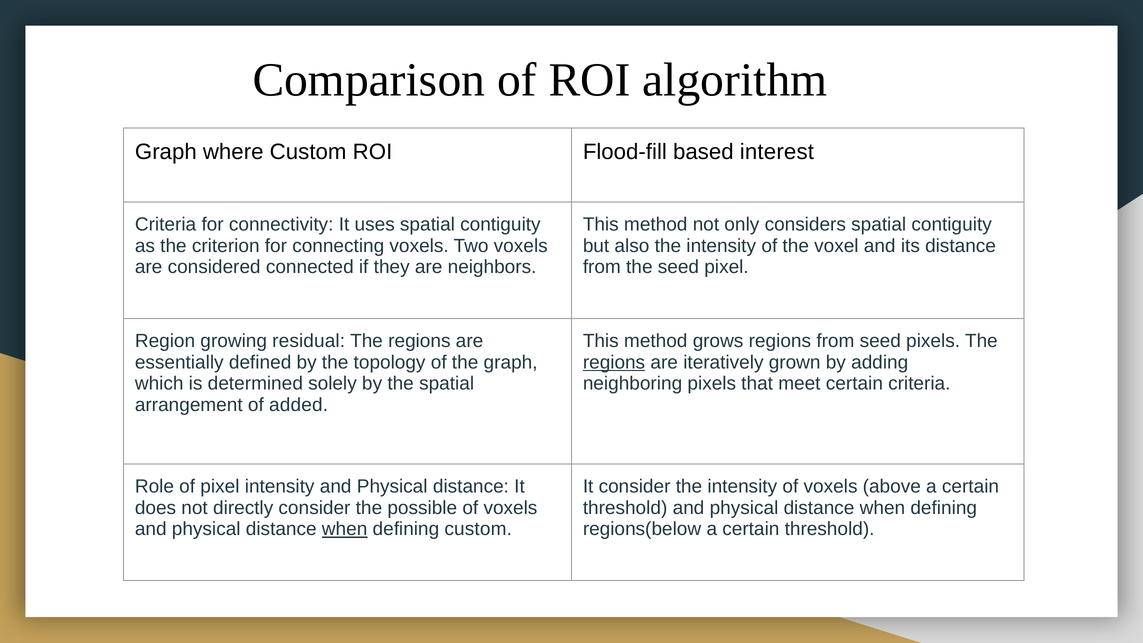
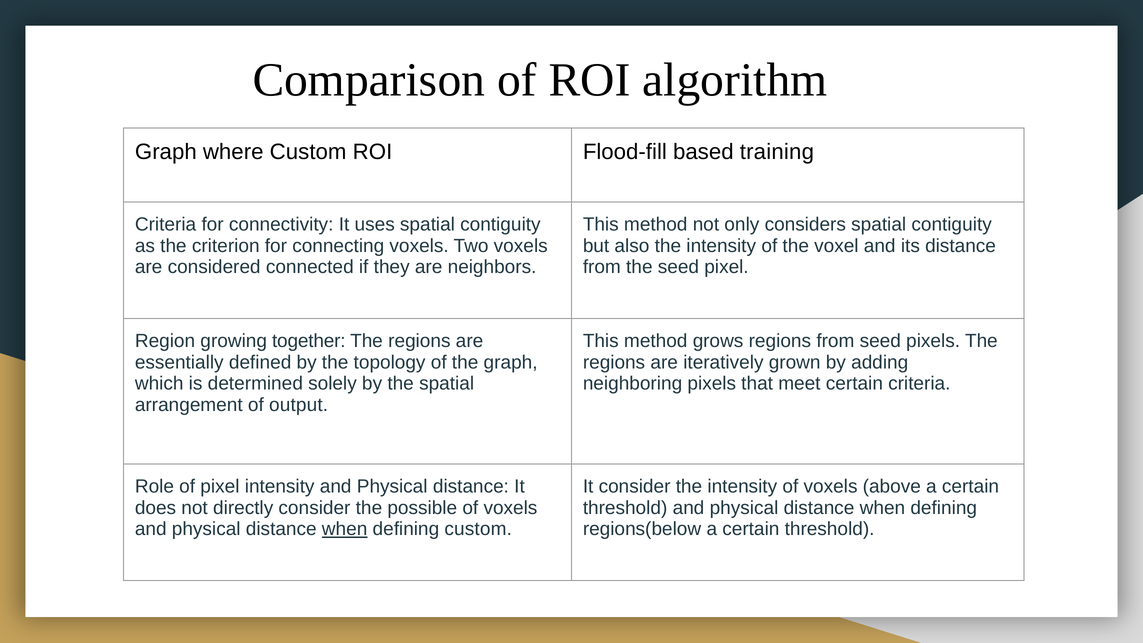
interest: interest -> training (777, 152)
residual: residual -> together (309, 341)
regions underline: present -> none (614, 362)
added: added -> output (299, 405)
